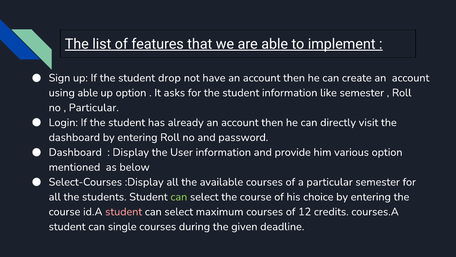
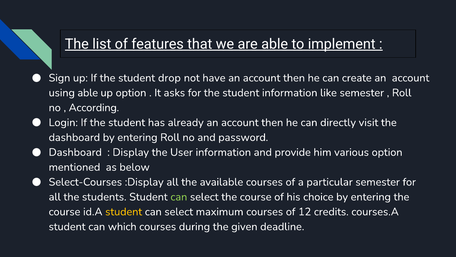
Particular: Particular -> According (94, 107)
student colour: pink -> yellow (124, 211)
single: single -> which (122, 226)
